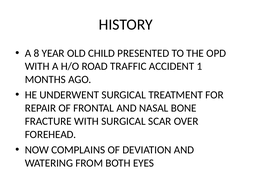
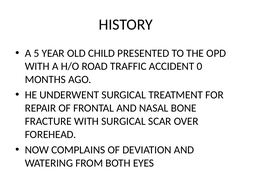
8: 8 -> 5 (36, 53)
1: 1 -> 0 (199, 66)
